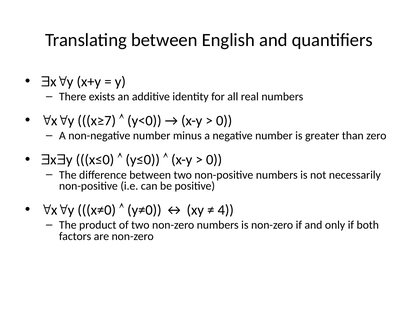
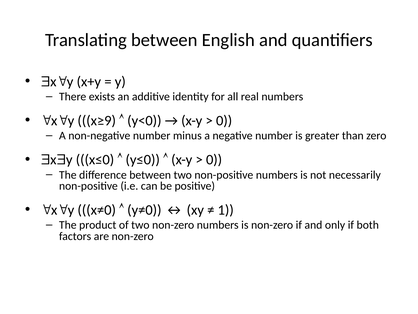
x≥7: x≥7 -> x≥9 (97, 120)
4: 4 -> 1 (226, 210)
